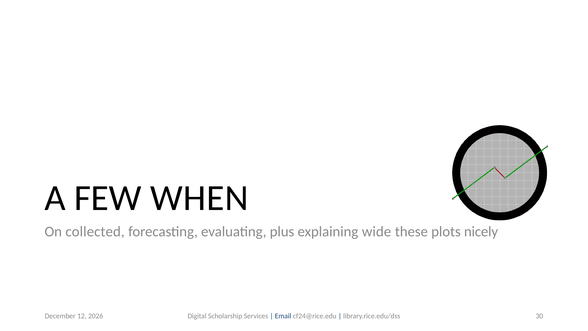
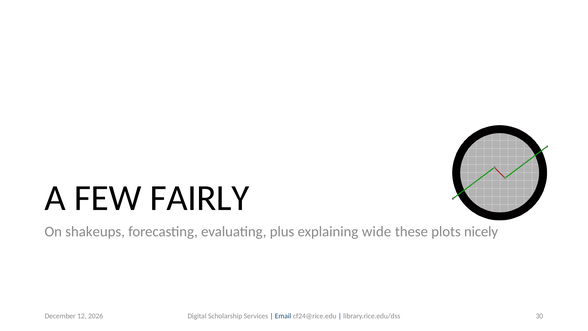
WHEN: WHEN -> FAIRLY (200, 198)
collected: collected -> shakeups (95, 231)
